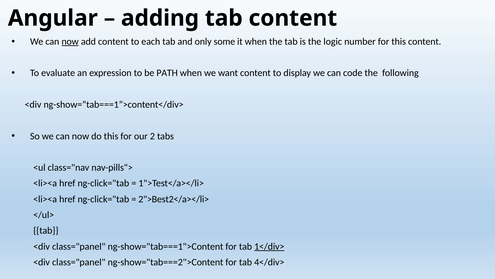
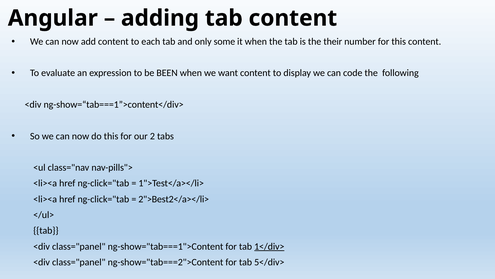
now underline: present -> none (70, 41)
logic: logic -> their (333, 41)
PATH: PATH -> BEEN (167, 73)
4</div>: 4</div> -> 5</div> (269, 262)
